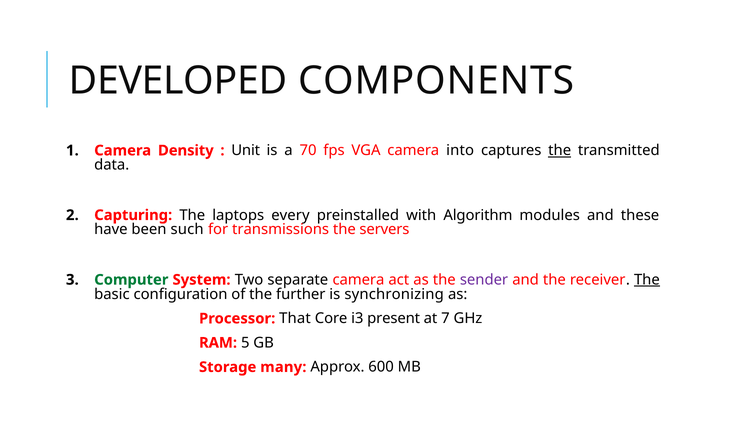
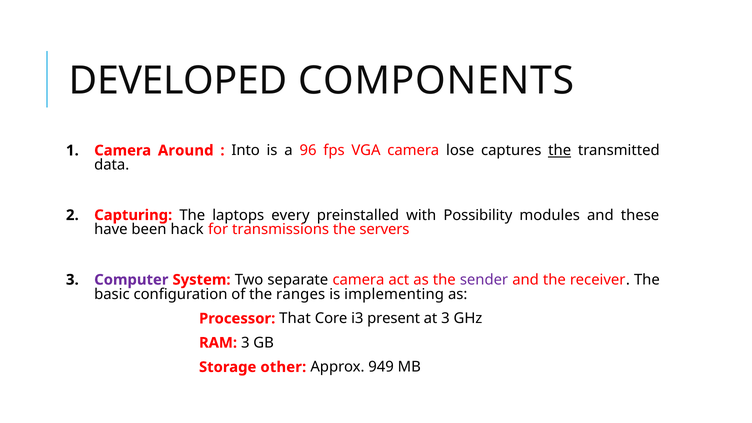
Density: Density -> Around (186, 150)
Unit: Unit -> Into (246, 150)
70: 70 -> 96 (308, 150)
into: into -> lose (460, 150)
Algorithm: Algorithm -> Possibility (478, 215)
such: such -> hack (187, 230)
Computer colour: green -> purple (131, 280)
The underline: present -> none (647, 280)
further: further -> ranges (301, 294)
synchronizing: synchronizing -> implementing (394, 294)
at 7: 7 -> 3 (445, 318)
RAM 5: 5 -> 3 (245, 343)
many: many -> other (283, 367)
600: 600 -> 949 (381, 367)
